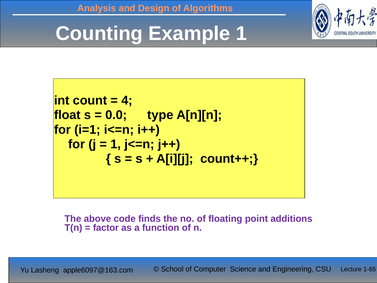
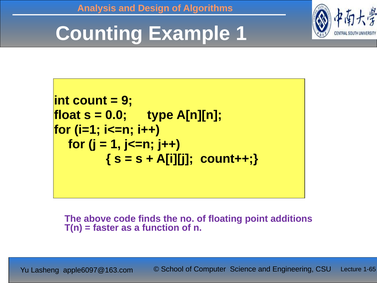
4: 4 -> 9 (127, 100)
factor: factor -> faster (106, 228)
